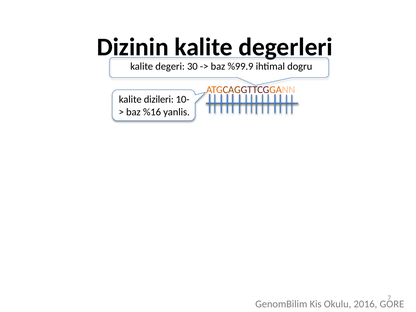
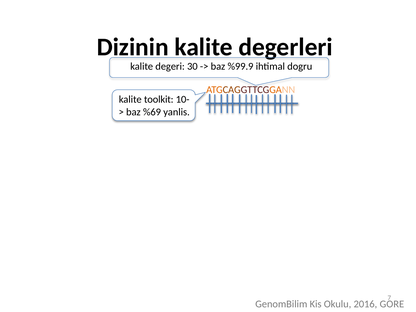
dizileri: dizileri -> toolkit (159, 99)
%16: %16 -> %69 (152, 112)
